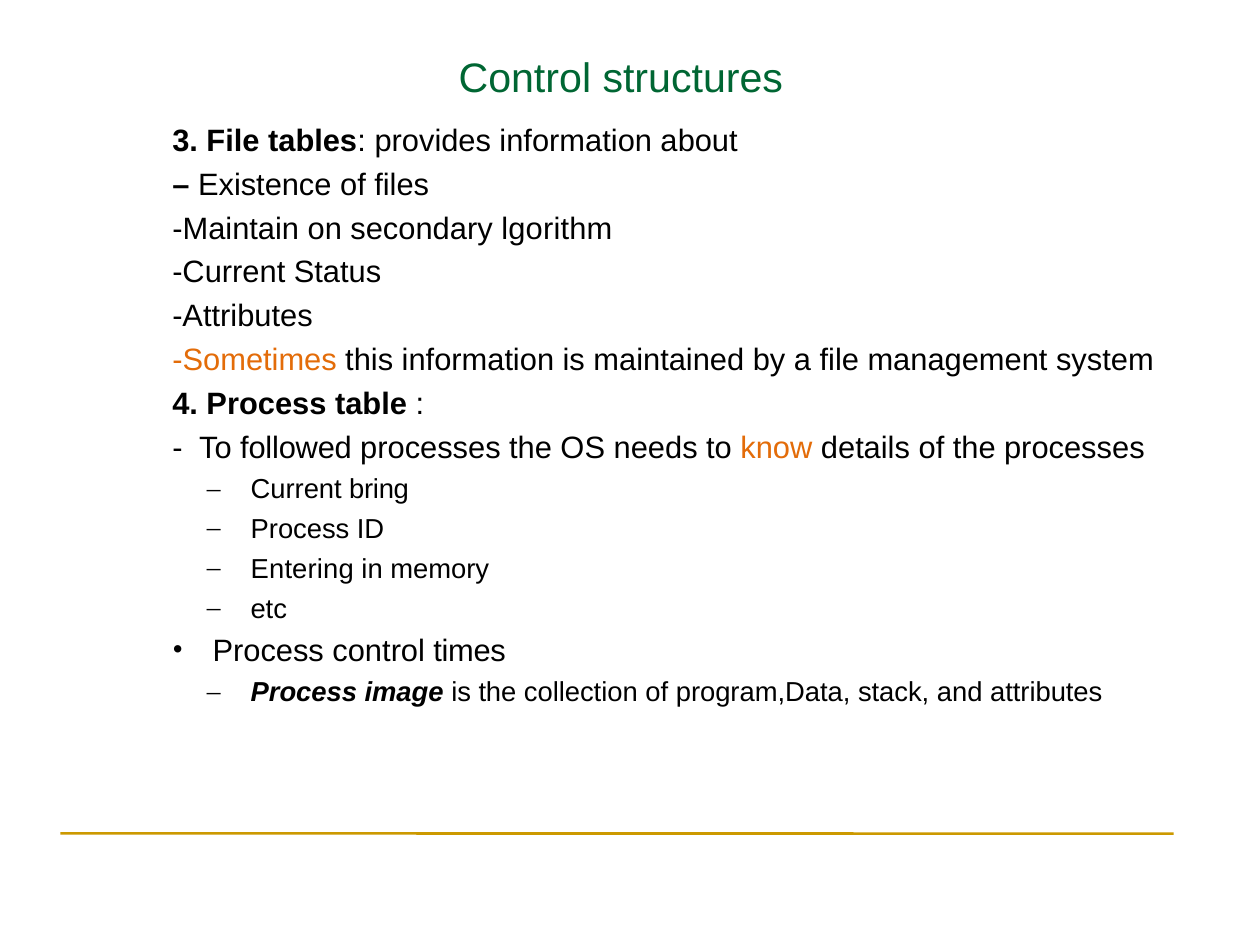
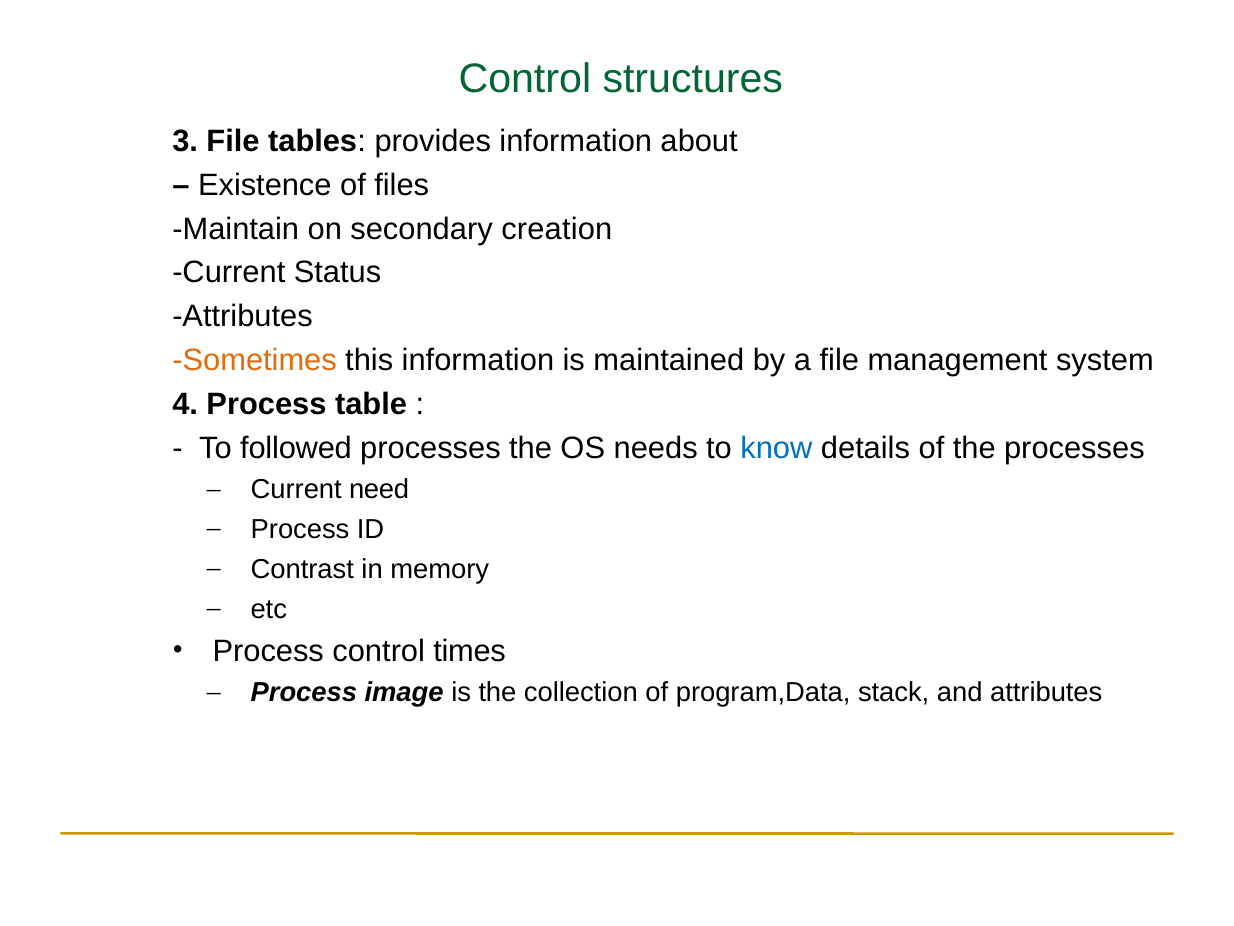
lgorithm: lgorithm -> creation (557, 229)
know colour: orange -> blue (776, 448)
bring: bring -> need (379, 490)
Entering: Entering -> Contrast (302, 569)
